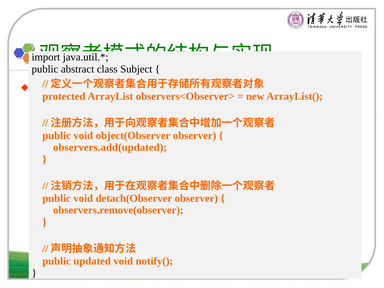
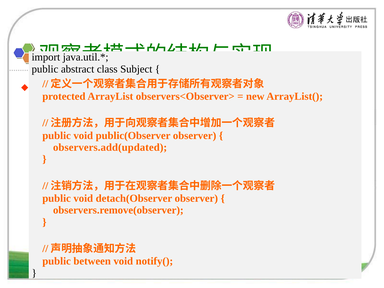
object(Observer: object(Observer -> public(Observer (133, 136)
updated: updated -> between (92, 261)
